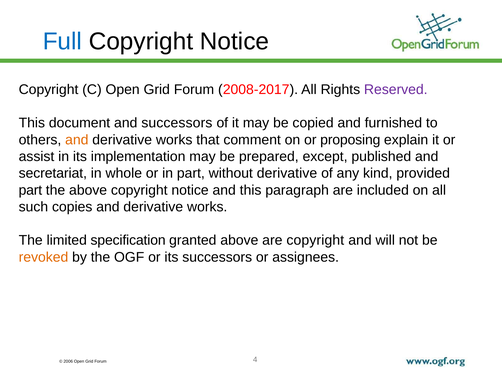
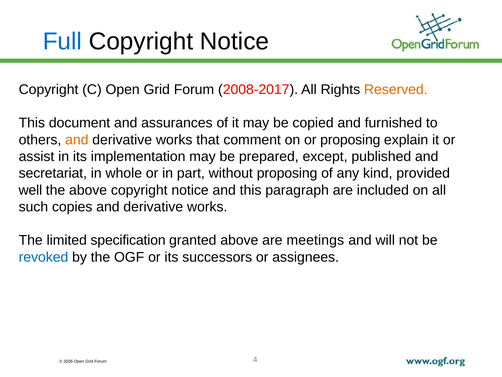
Reserved colour: purple -> orange (396, 89)
and successors: successors -> assurances (177, 123)
without derivative: derivative -> proposing (287, 173)
part: part -> well (30, 190)
are copyright: copyright -> meetings (315, 240)
revoked colour: orange -> blue (44, 257)
